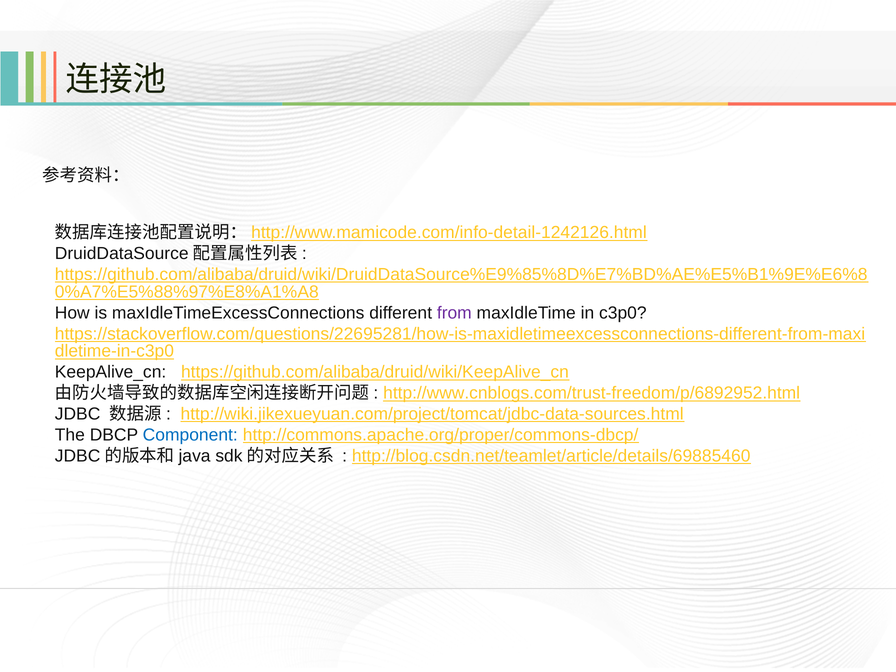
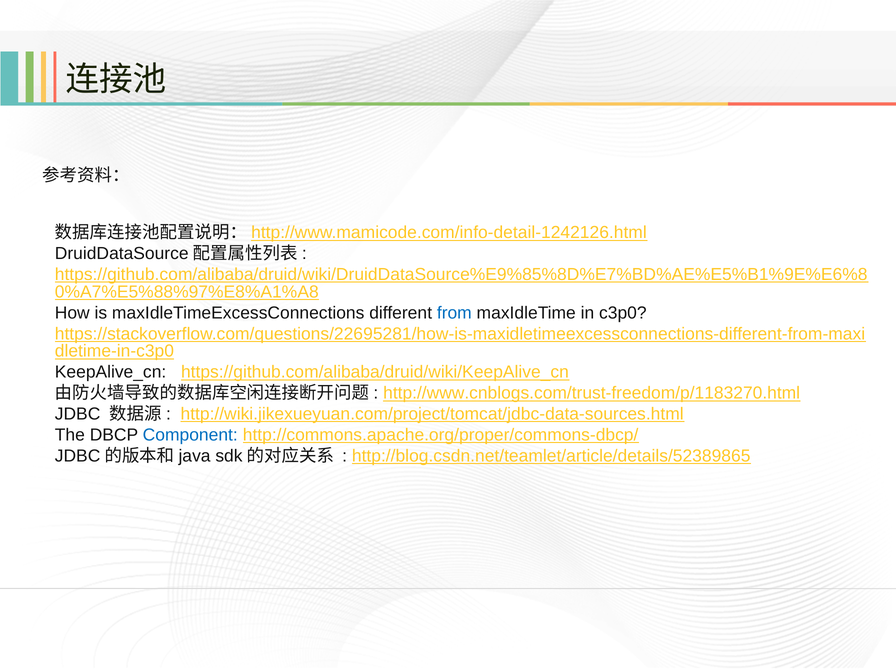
from colour: purple -> blue (454, 313)
http://www.cnblogs.com/trust-freedom/p/6892952.html: http://www.cnblogs.com/trust-freedom/p/6892952.html -> http://www.cnblogs.com/trust-freedom/p/1183270.html (592, 393)
http://blog.csdn.net/teamlet/article/details/69885460: http://blog.csdn.net/teamlet/article/details/69885460 -> http://blog.csdn.net/teamlet/article/details/52389865 (551, 456)
